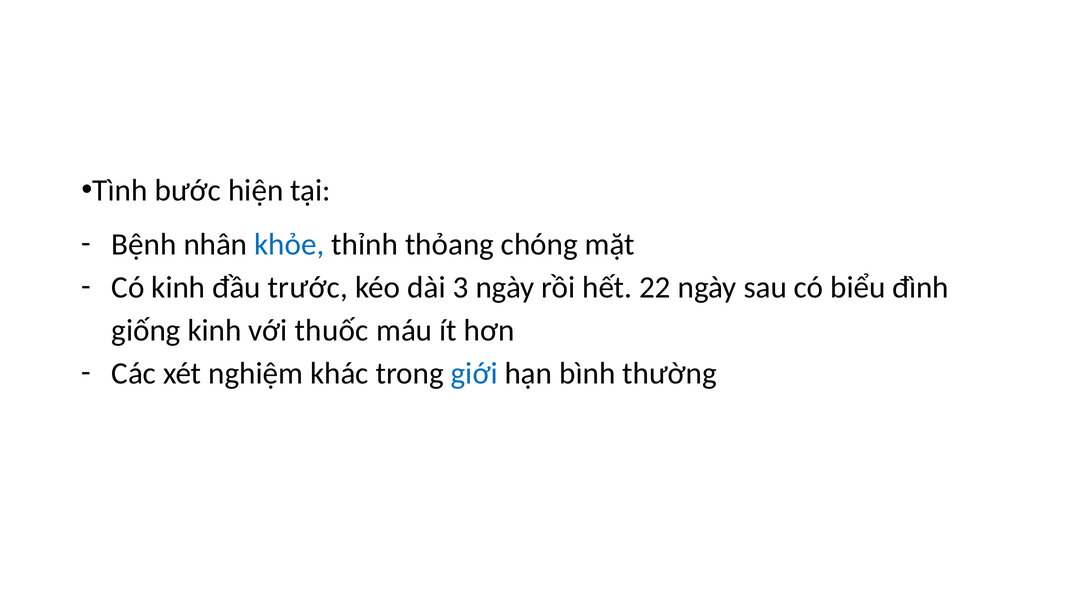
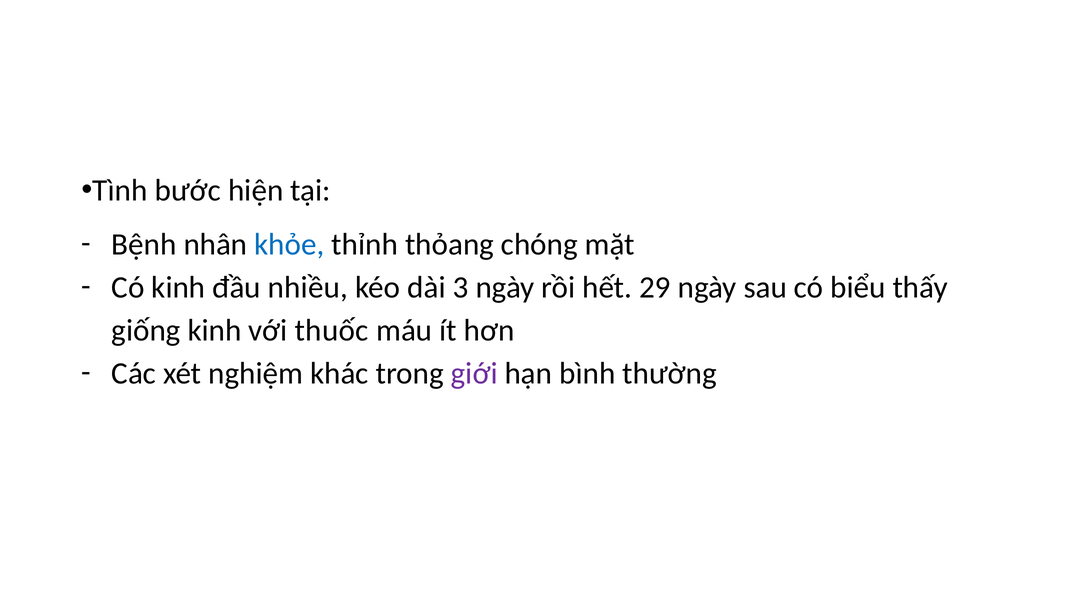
trước: trước -> nhiều (308, 287)
22: 22 -> 29 (655, 287)
đình: đình -> thấy (920, 287)
giới colour: blue -> purple (474, 373)
